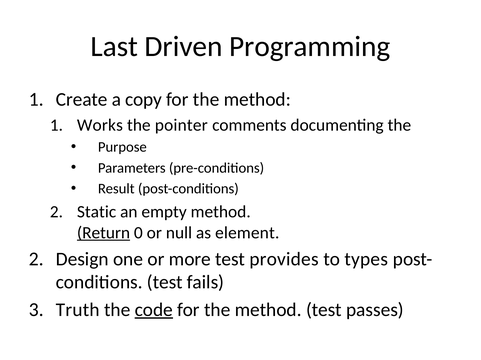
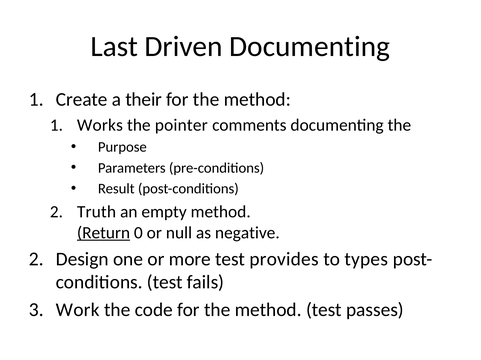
Driven Programming: Programming -> Documenting (310, 47)
copy: copy -> their (144, 100)
Static: Static -> Truth (96, 212)
element: element -> negative (247, 233)
Truth: Truth -> Work (78, 310)
code underline: present -> none (154, 310)
